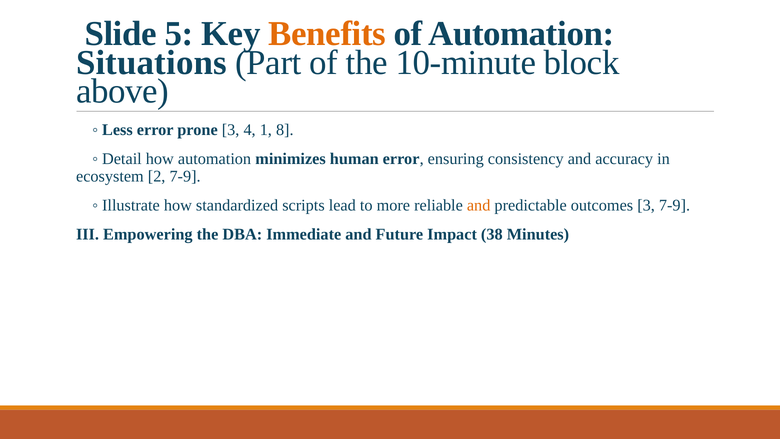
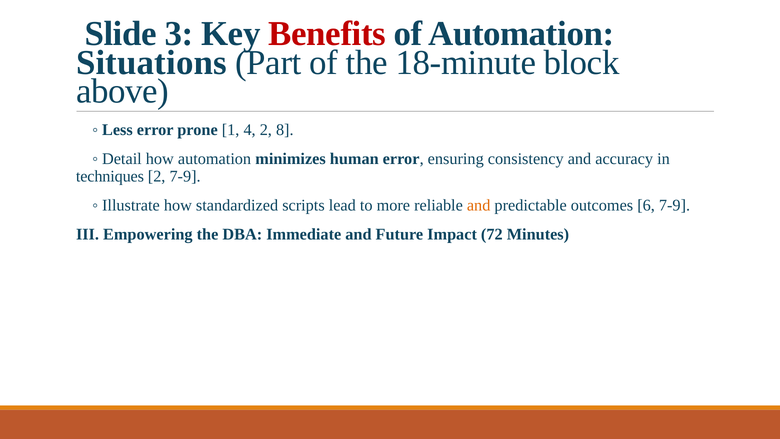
5: 5 -> 3 (179, 34)
Benefits colour: orange -> red (327, 34)
10-minute: 10-minute -> 18-minute (466, 62)
prone 3: 3 -> 1 (231, 130)
4 1: 1 -> 2 (266, 130)
ecosystem: ecosystem -> techniques (110, 176)
outcomes 3: 3 -> 6 (646, 205)
38: 38 -> 72 (492, 234)
